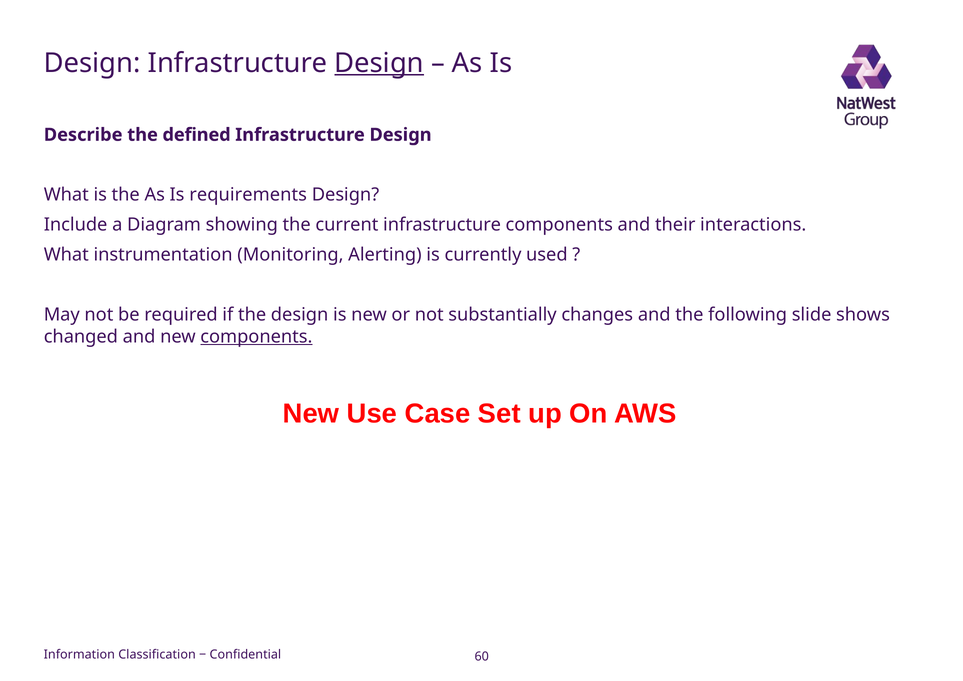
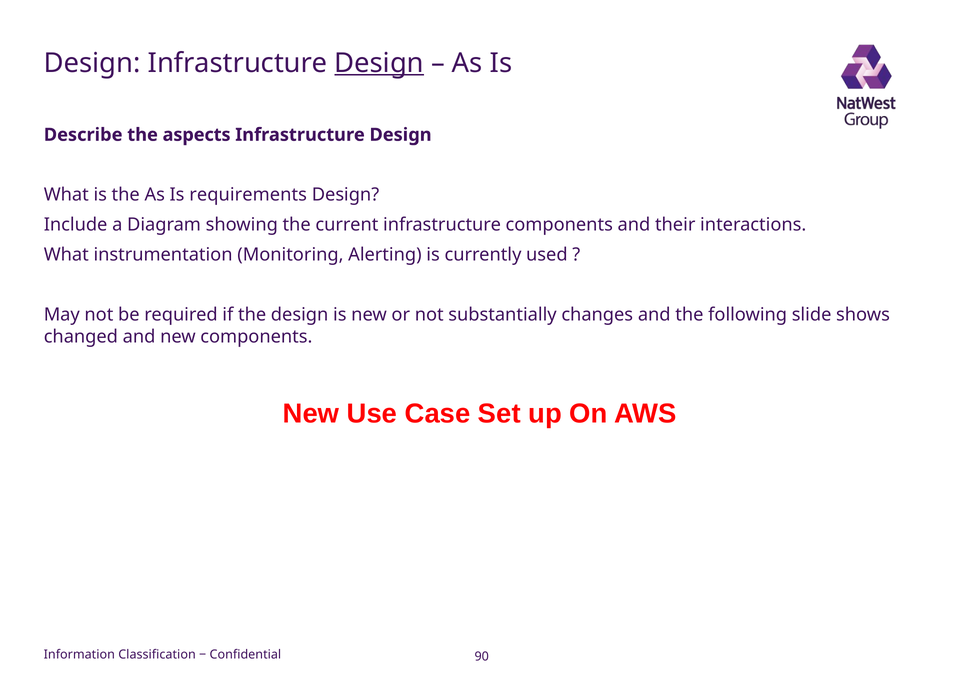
defined: defined -> aspects (197, 135)
components underline: present -> none (256, 336)
60: 60 -> 90 (482, 656)
